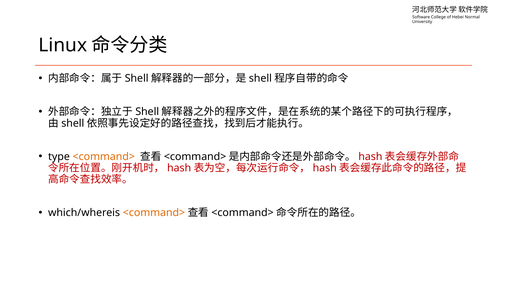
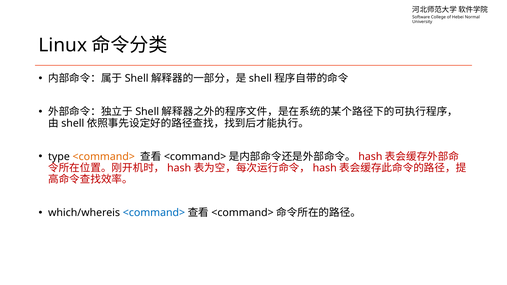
<command> colour: orange -> blue (154, 213)
